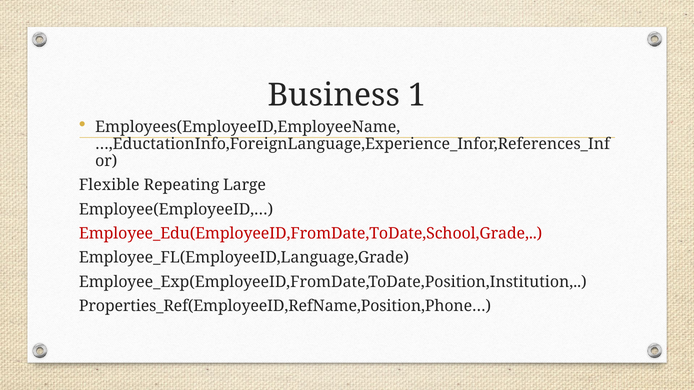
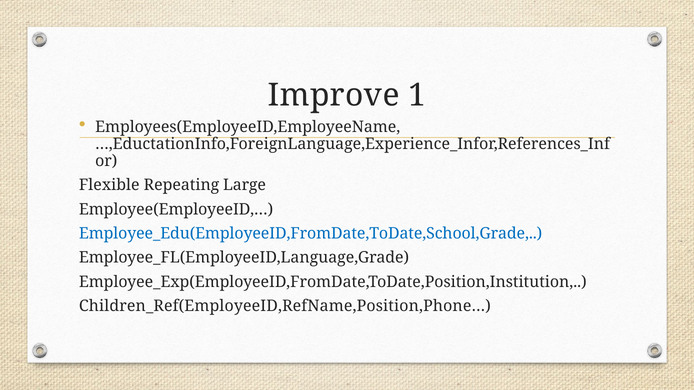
Business: Business -> Improve (334, 95)
Employee_Edu(EmployeeID,FromDate,ToDate,School,Grade colour: red -> blue (311, 234)
Properties_Ref(EmployeeID,RefName,Position,Phone…: Properties_Ref(EmployeeID,RefName,Position,Phone… -> Children_Ref(EmployeeID,RefName,Position,Phone… (285, 306)
